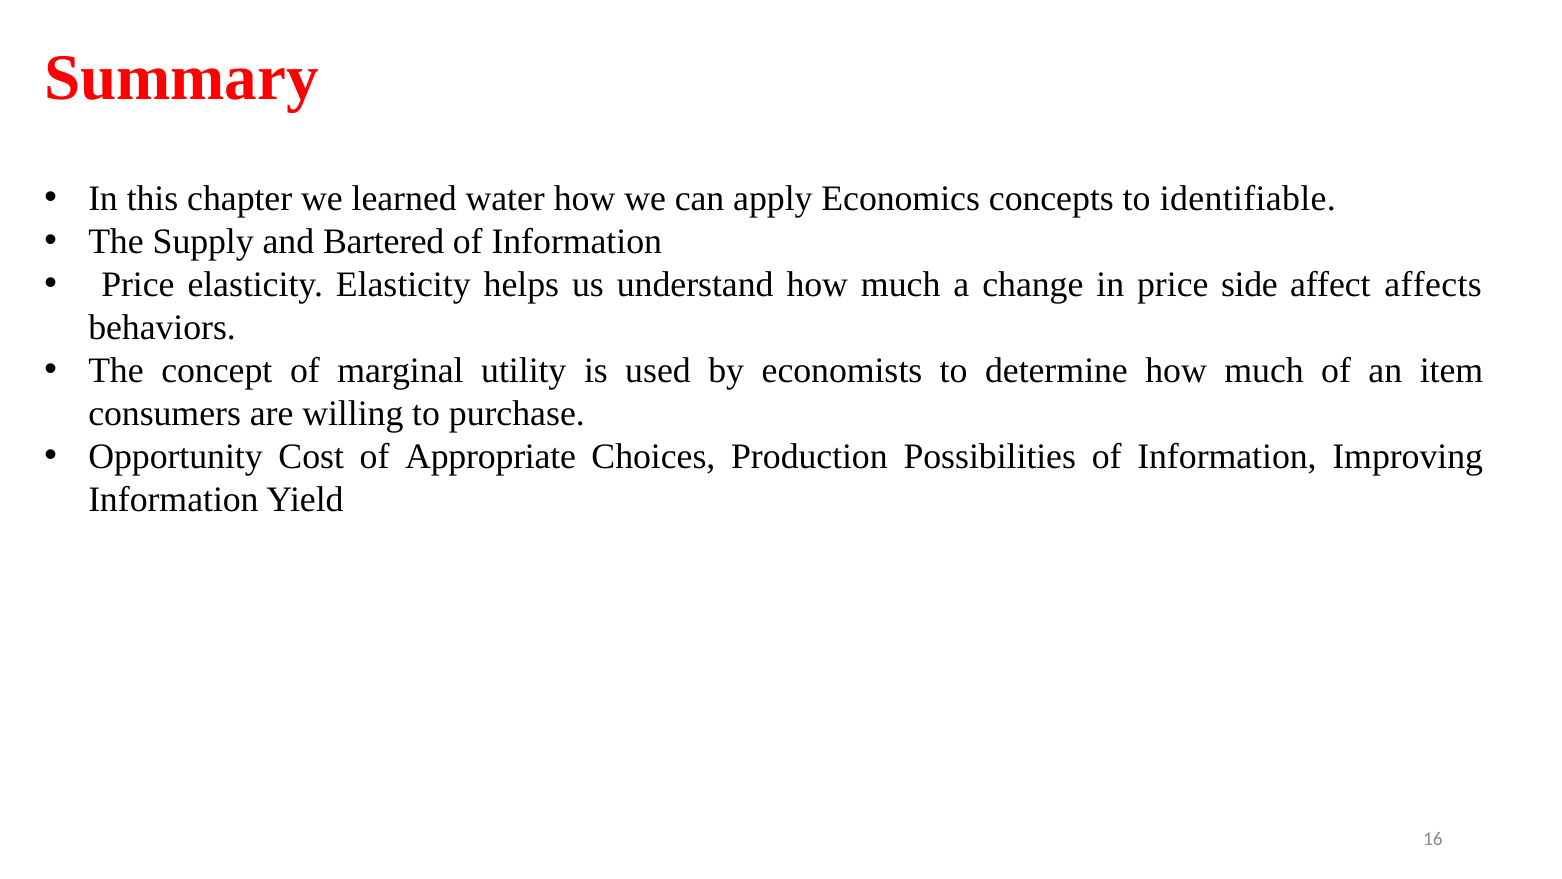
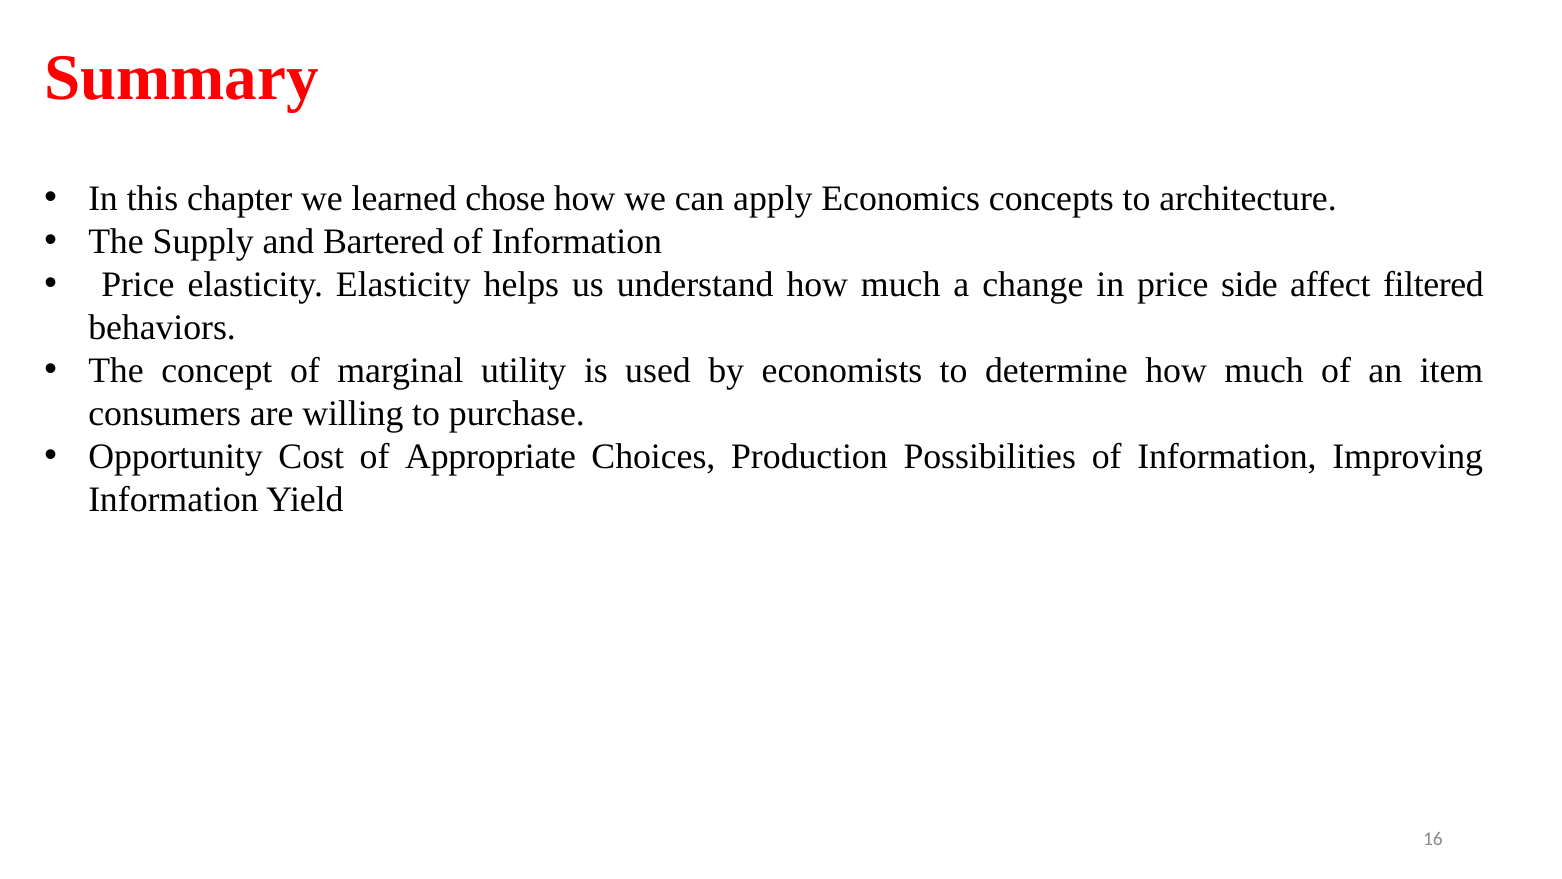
water: water -> chose (505, 199)
identifiable: identifiable -> architecture (1248, 199)
affects: affects -> filtered (1433, 285)
